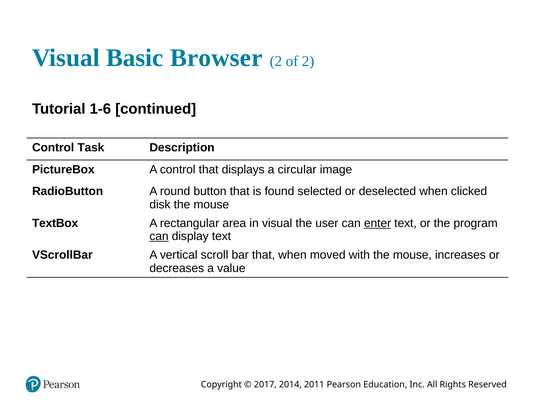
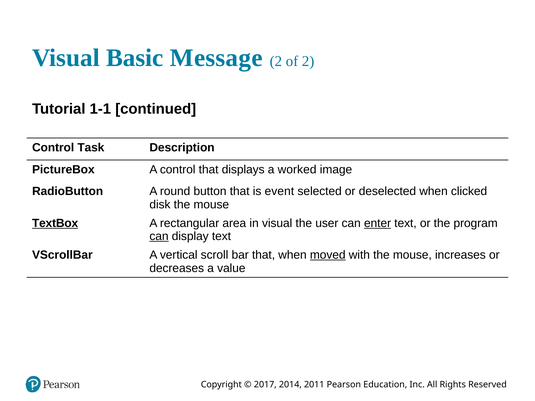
Browser: Browser -> Message (216, 58)
1-6: 1-6 -> 1-1 (100, 109)
circular: circular -> worked (297, 170)
found: found -> event (279, 191)
TextBox underline: none -> present (55, 223)
moved underline: none -> present (328, 255)
